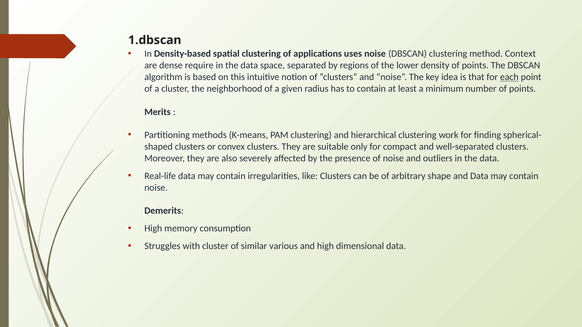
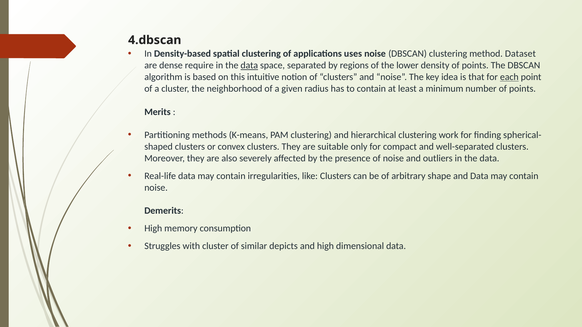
1.dbscan: 1.dbscan -> 4.dbscan (155, 40)
Context: Context -> Dataset (520, 54)
data underline: none -> present (249, 65)
various: various -> depicts (284, 246)
